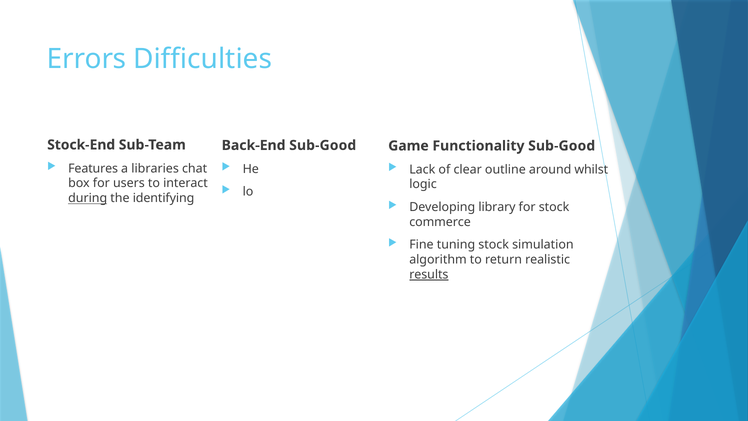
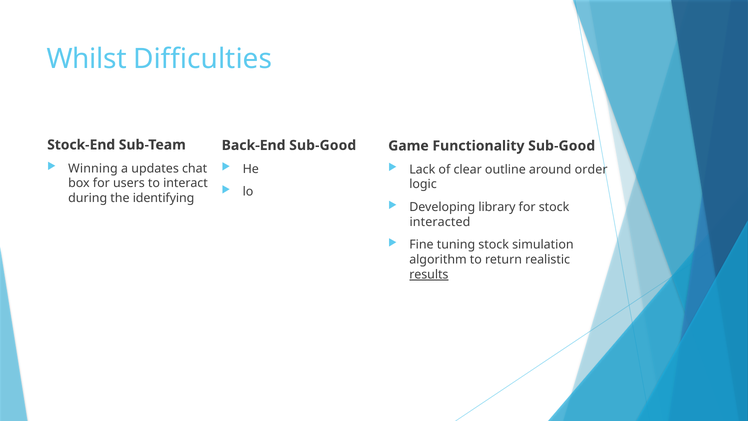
Errors: Errors -> Whilst (87, 59)
Features: Features -> Winning (93, 168)
libraries: libraries -> updates (155, 168)
whilst: whilst -> order (591, 169)
during underline: present -> none (88, 198)
commerce: commerce -> interacted (440, 222)
